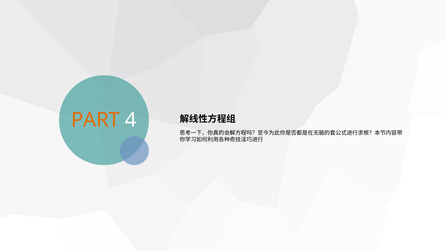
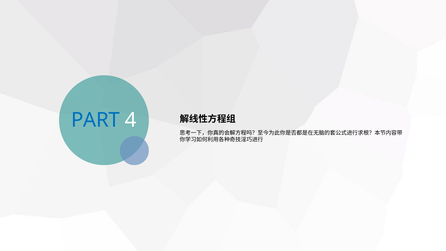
PART colour: orange -> blue (96, 120)
